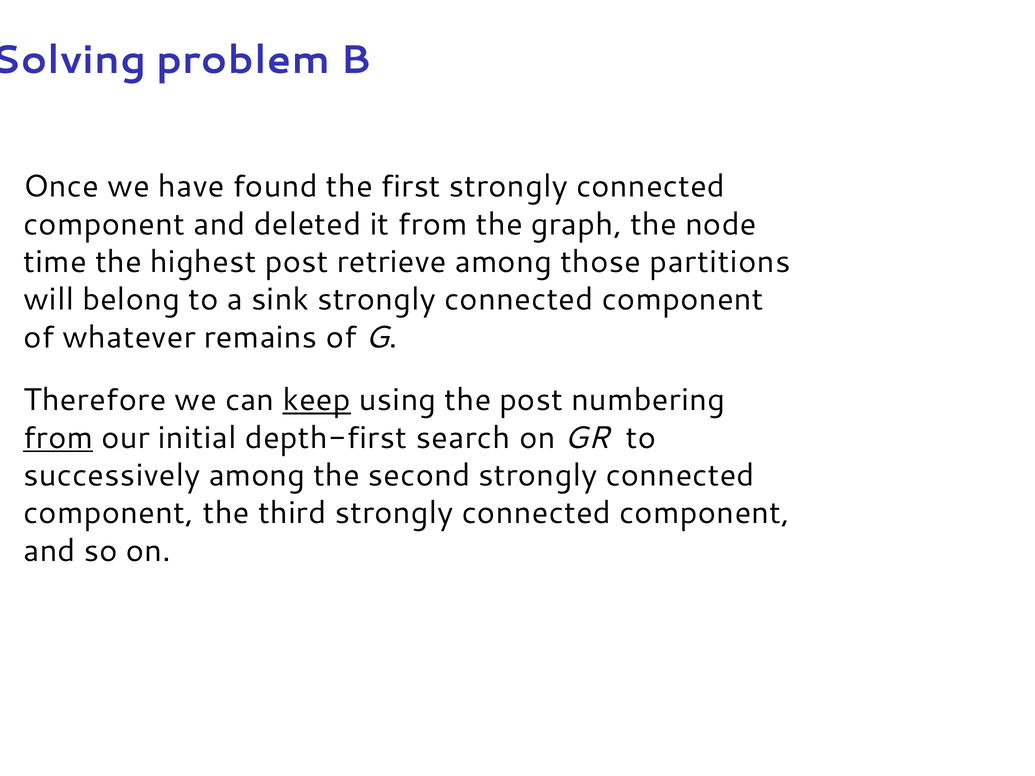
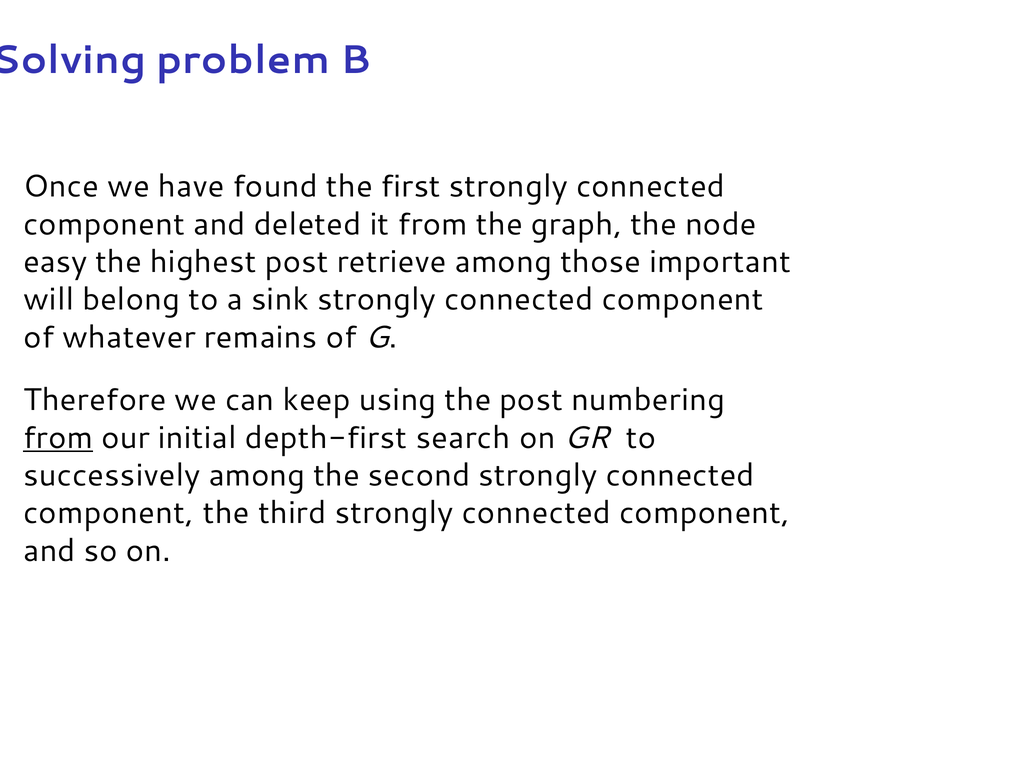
time: time -> easy (55, 262)
partitions: partitions -> important (720, 262)
keep underline: present -> none (317, 400)
